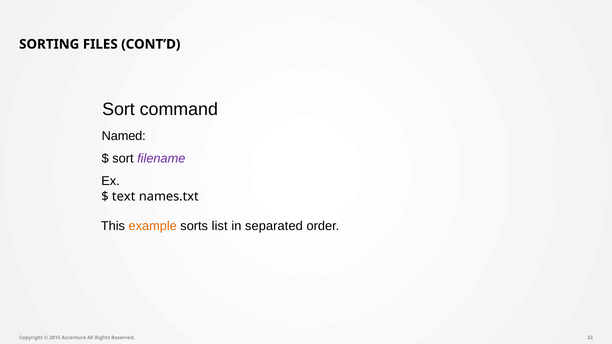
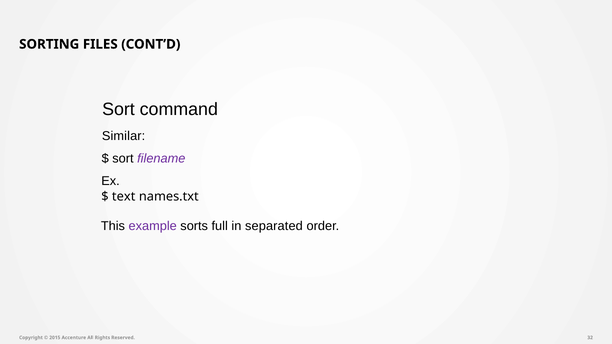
Named: Named -> Similar (124, 136)
example colour: orange -> purple (153, 226)
list: list -> full (220, 226)
